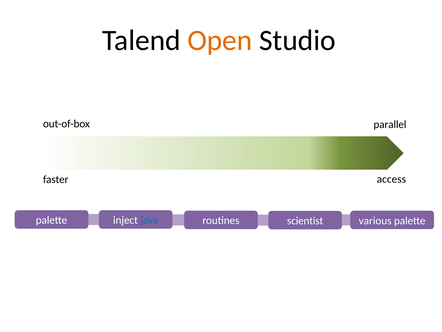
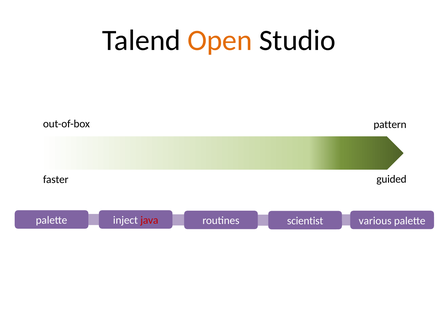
parallel: parallel -> pattern (390, 124)
access: access -> guided (392, 179)
java colour: blue -> red (149, 220)
